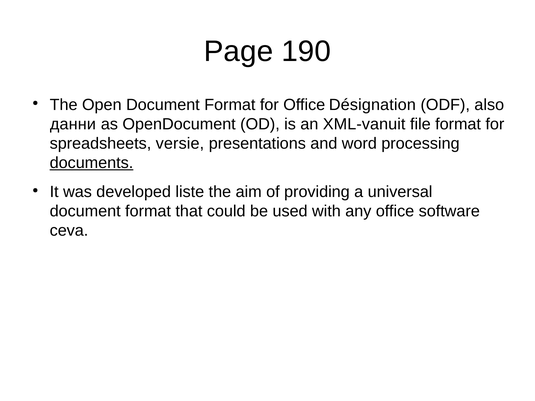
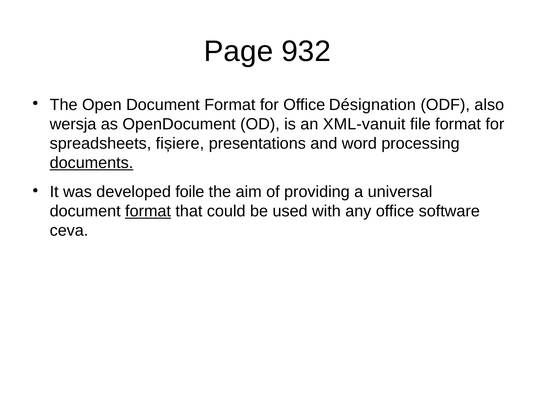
190: 190 -> 932 (306, 52)
данни: данни -> wersja (73, 124)
versie: versie -> fișiere (180, 144)
liste: liste -> foile (190, 192)
format underline: none -> present (148, 211)
